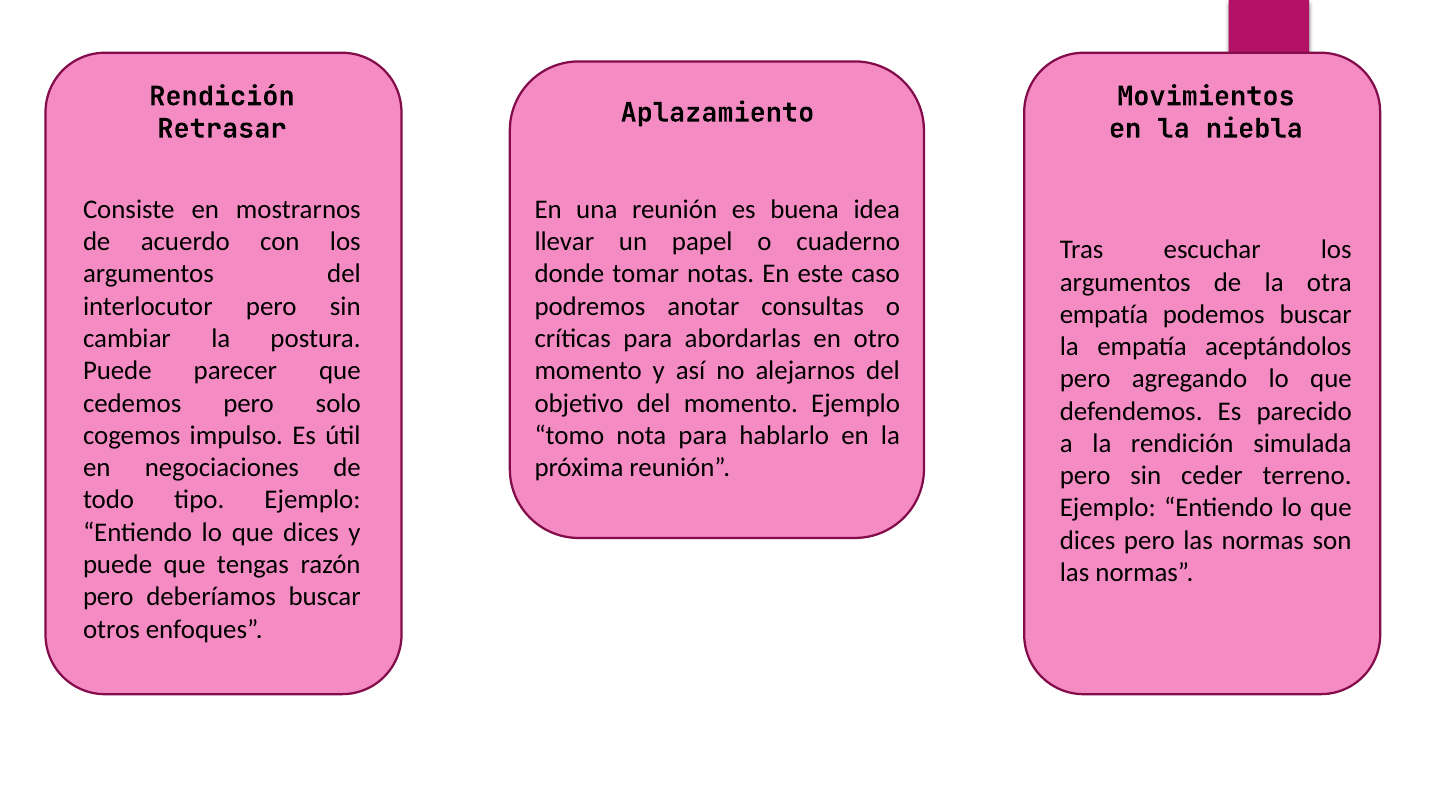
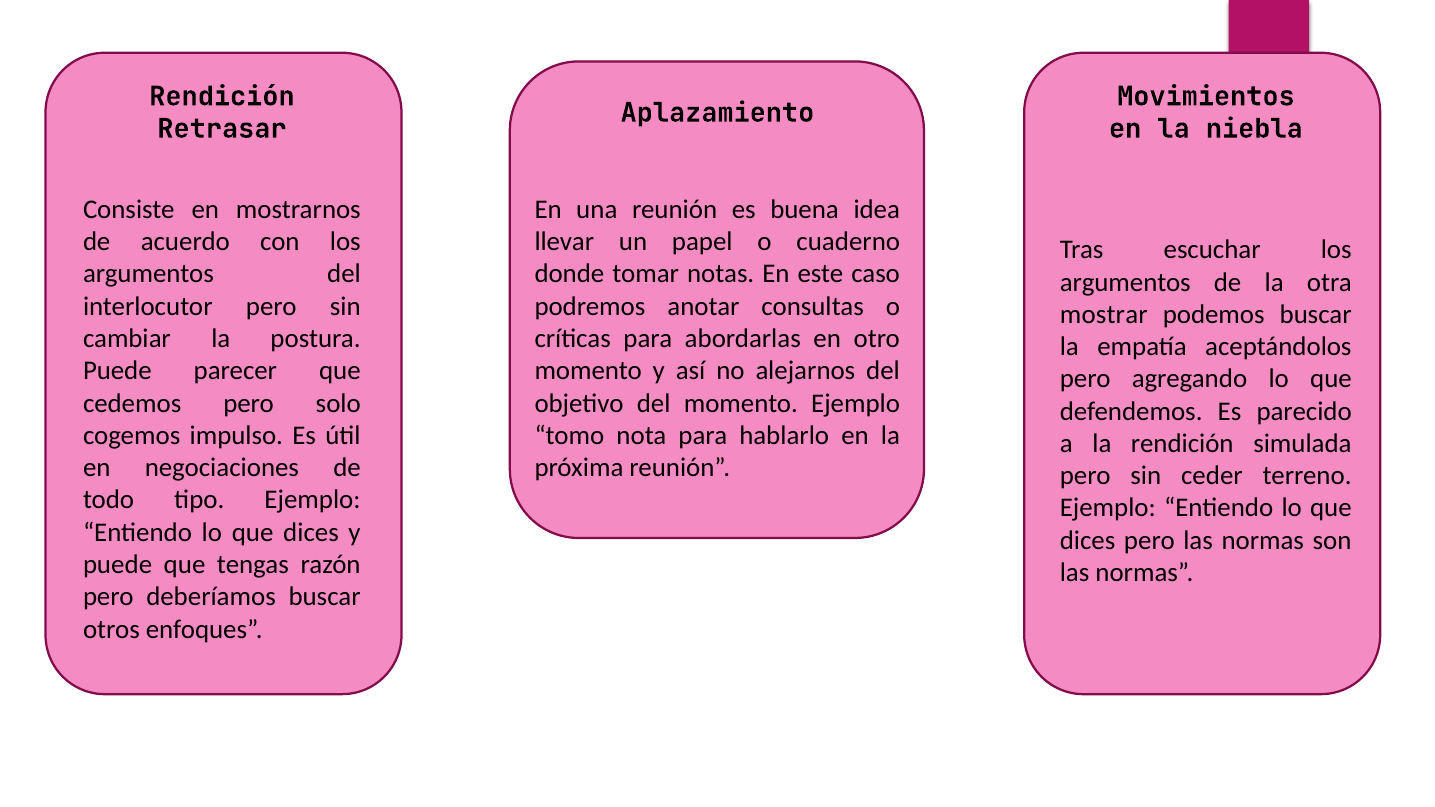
empatía: empatía -> mostrar (1104, 315)
